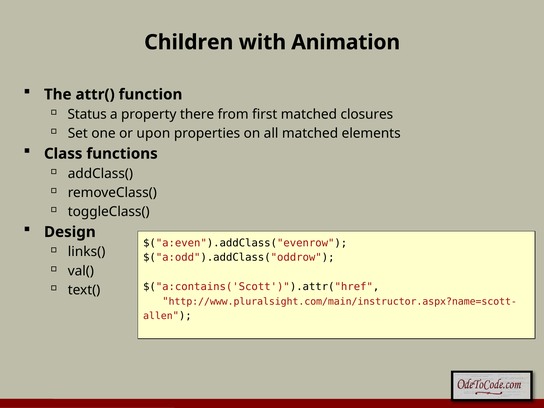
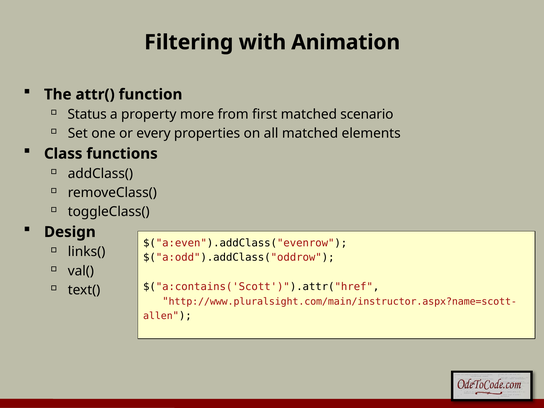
Children: Children -> Filtering (189, 42)
there: there -> more (197, 114)
closures: closures -> scenario (367, 114)
upon: upon -> every (154, 133)
